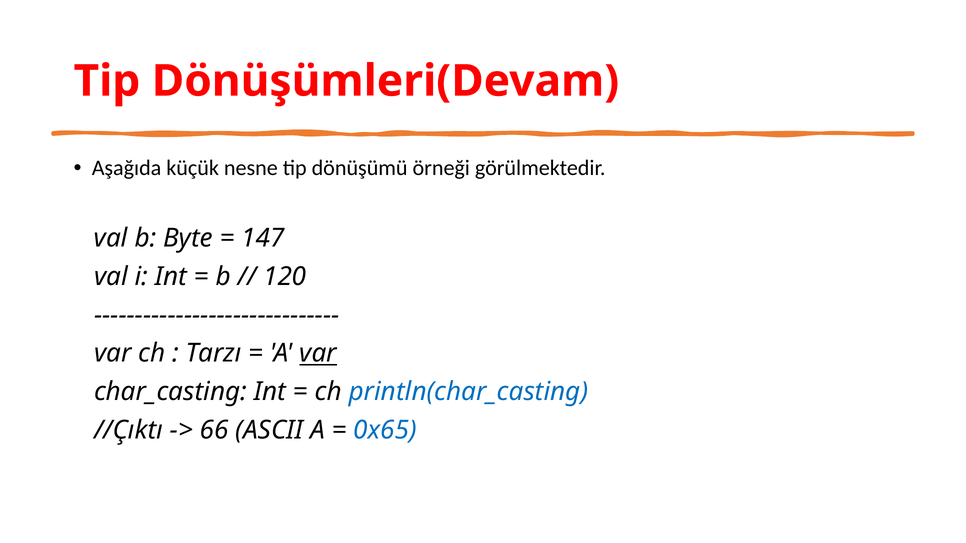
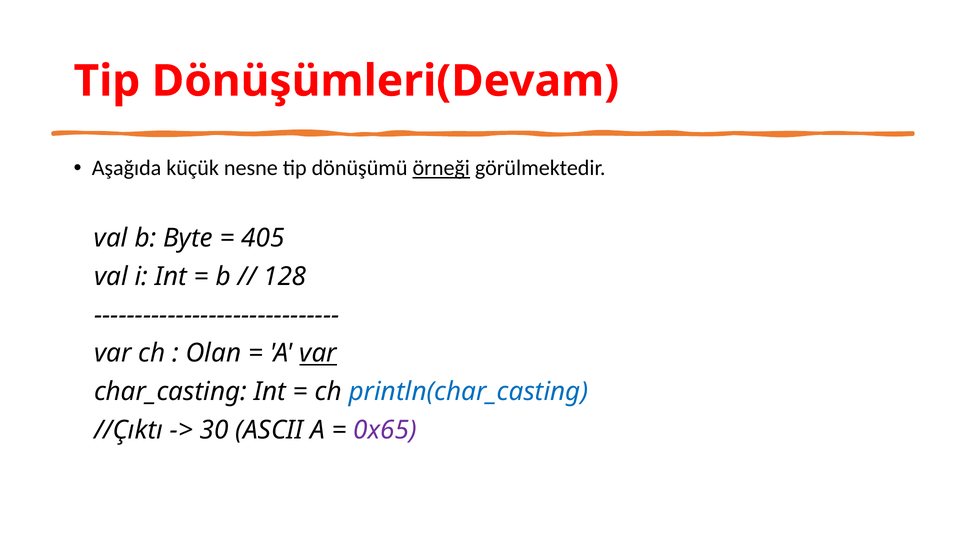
örneği underline: none -> present (441, 168)
147: 147 -> 405 (263, 238)
120: 120 -> 128 (285, 277)
Tarzı: Tarzı -> Olan (213, 354)
66: 66 -> 30 (214, 430)
0x65 colour: blue -> purple (385, 430)
